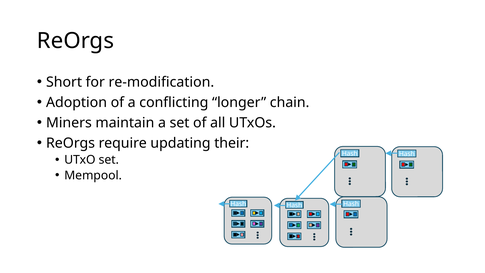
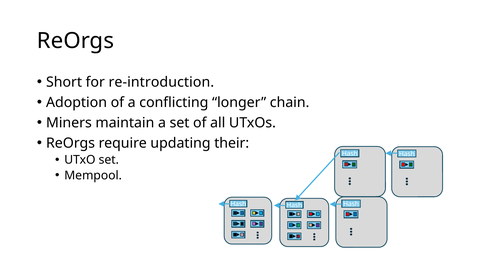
re-modification: re-modification -> re-introduction (161, 82)
